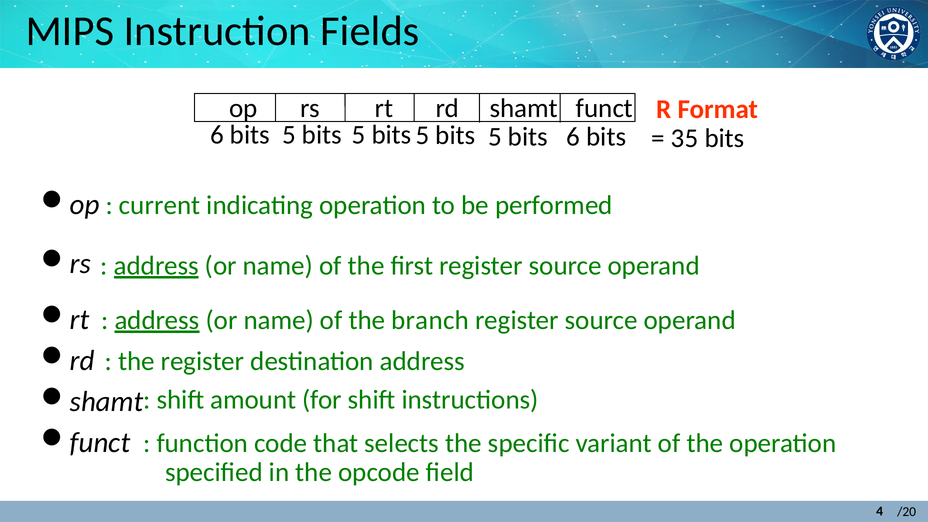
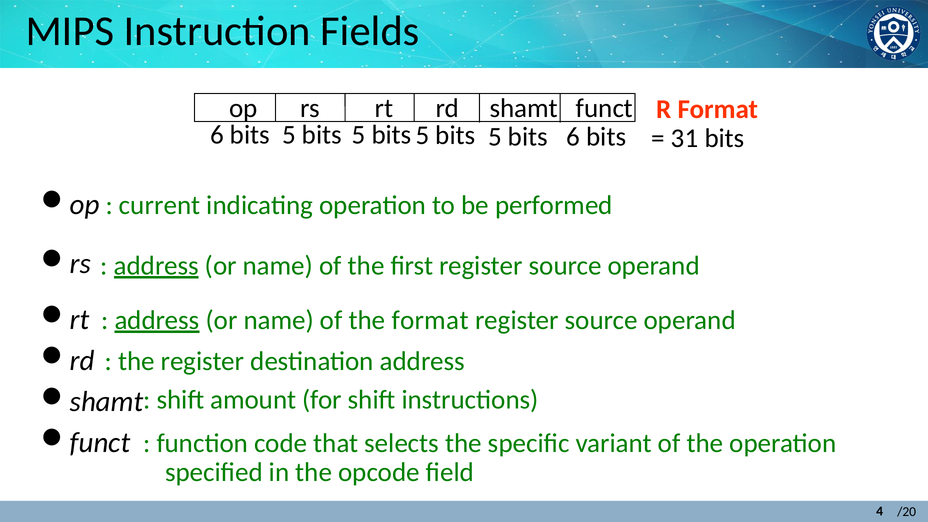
35: 35 -> 31 (685, 138)
the branch: branch -> format (430, 320)
